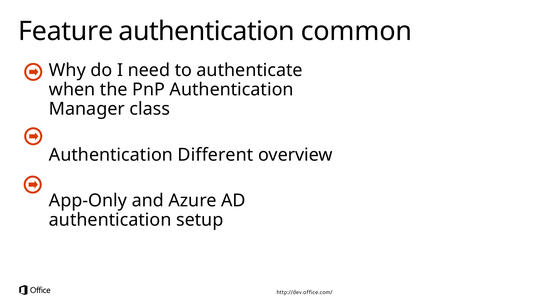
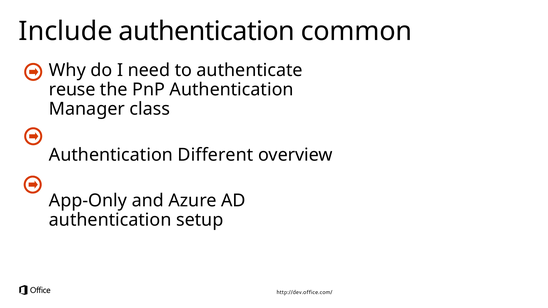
Feature: Feature -> Include (66, 31)
when: when -> reuse (72, 90)
